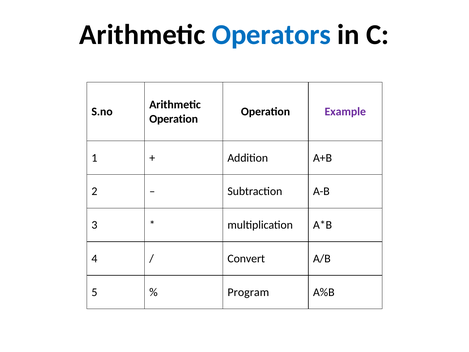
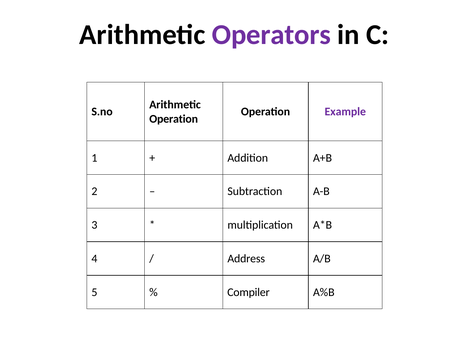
Operators colour: blue -> purple (271, 35)
Convert: Convert -> Address (246, 258)
Program: Program -> Compiler (248, 292)
